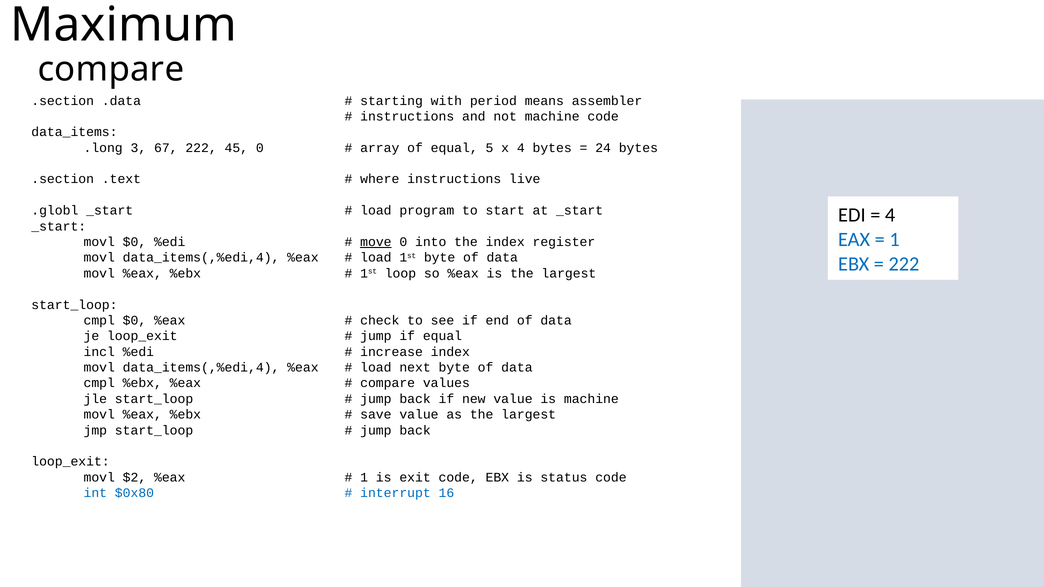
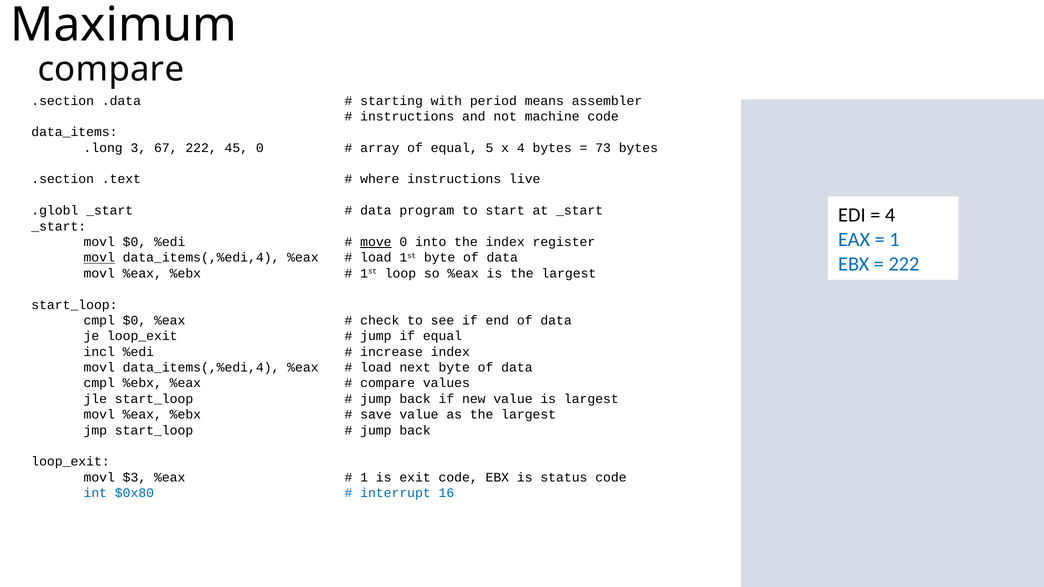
24: 24 -> 73 (603, 148)
load: load -> data (376, 211)
movl underline: none -> present (99, 258)
is machine: machine -> largest (591, 399)
$2: $2 -> $3 (134, 478)
